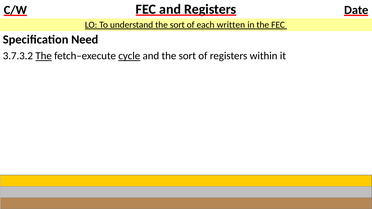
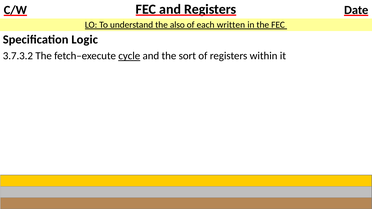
understand the sort: sort -> also (177, 25)
Need: Need -> Logic (85, 40)
The underline: present -> none (44, 56)
